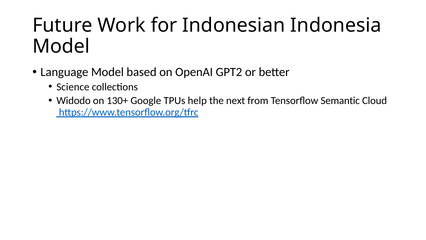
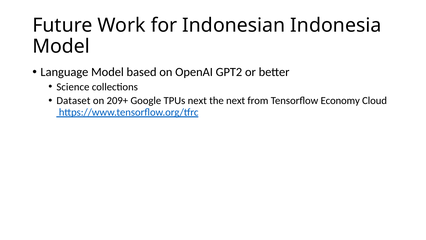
Widodo: Widodo -> Dataset (73, 100)
130+: 130+ -> 209+ (117, 100)
TPUs help: help -> next (197, 100)
Semantic: Semantic -> Economy (340, 100)
